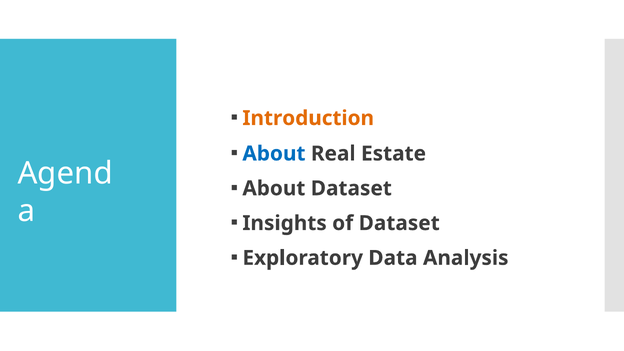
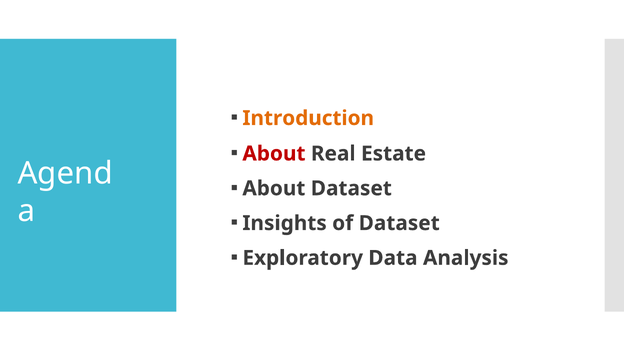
About colour: blue -> red (274, 154)
